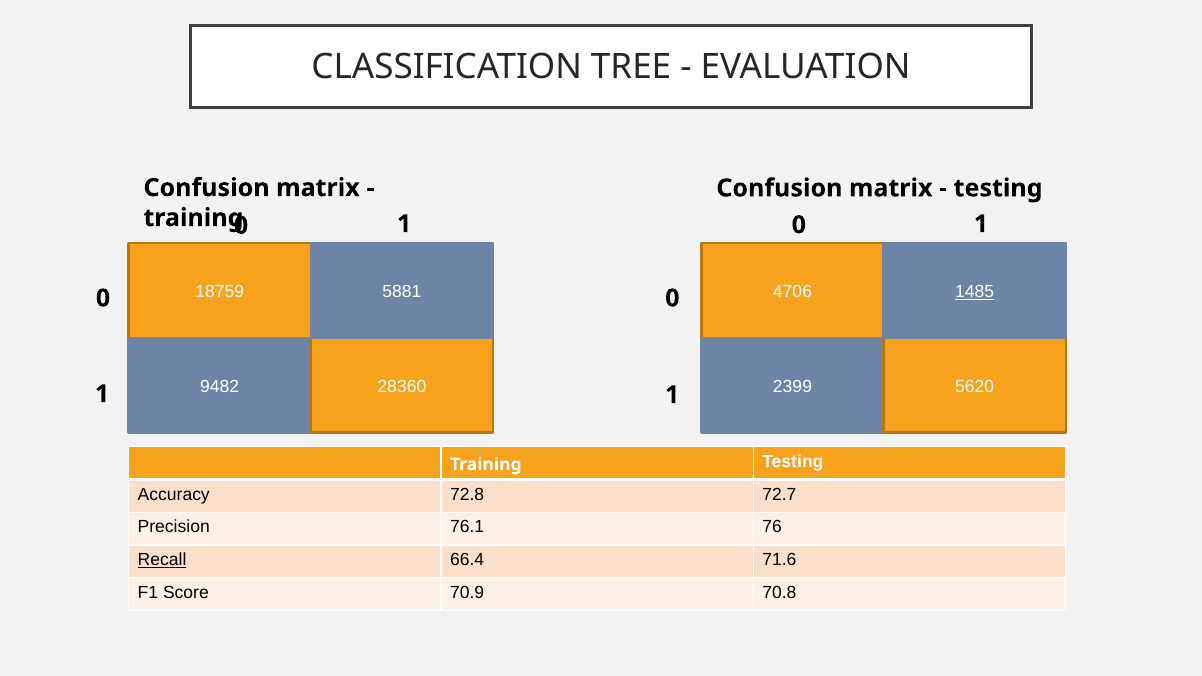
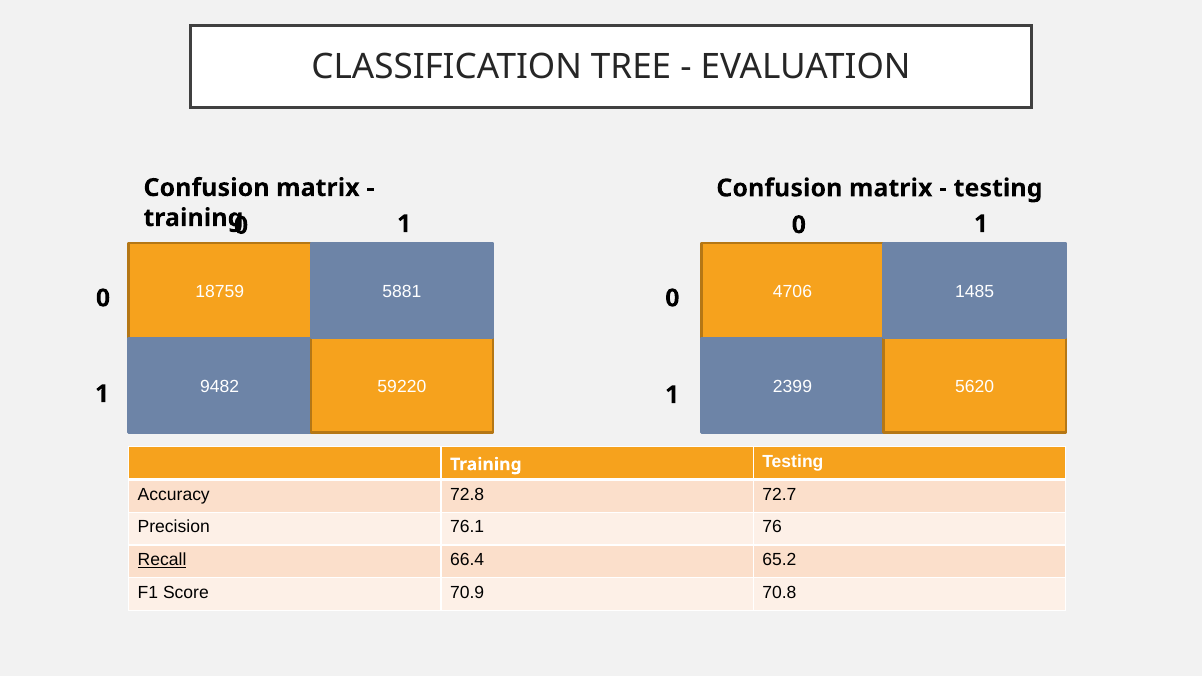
1485 underline: present -> none (975, 292)
28360: 28360 -> 59220 (402, 387)
71.6: 71.6 -> 65.2 (779, 560)
